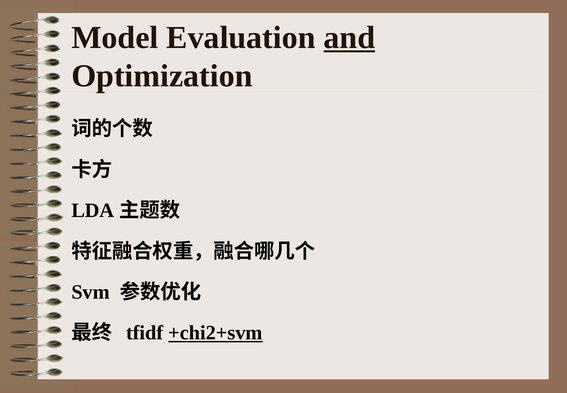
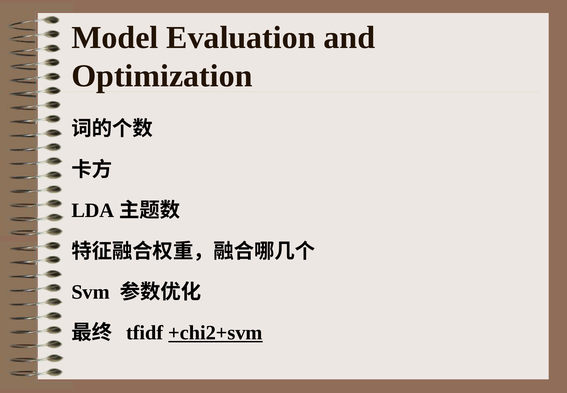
and underline: present -> none (349, 38)
